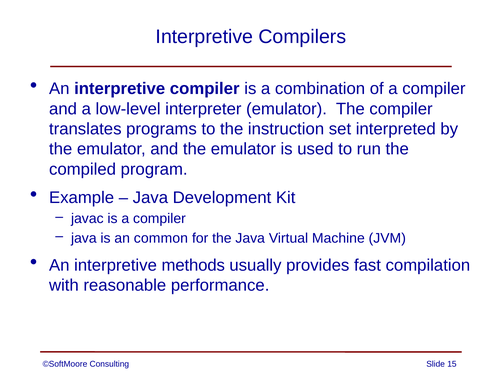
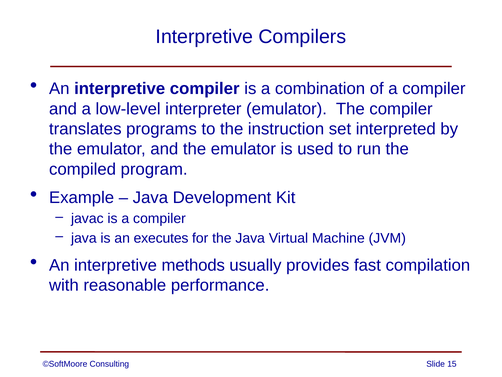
common: common -> executes (161, 238)
